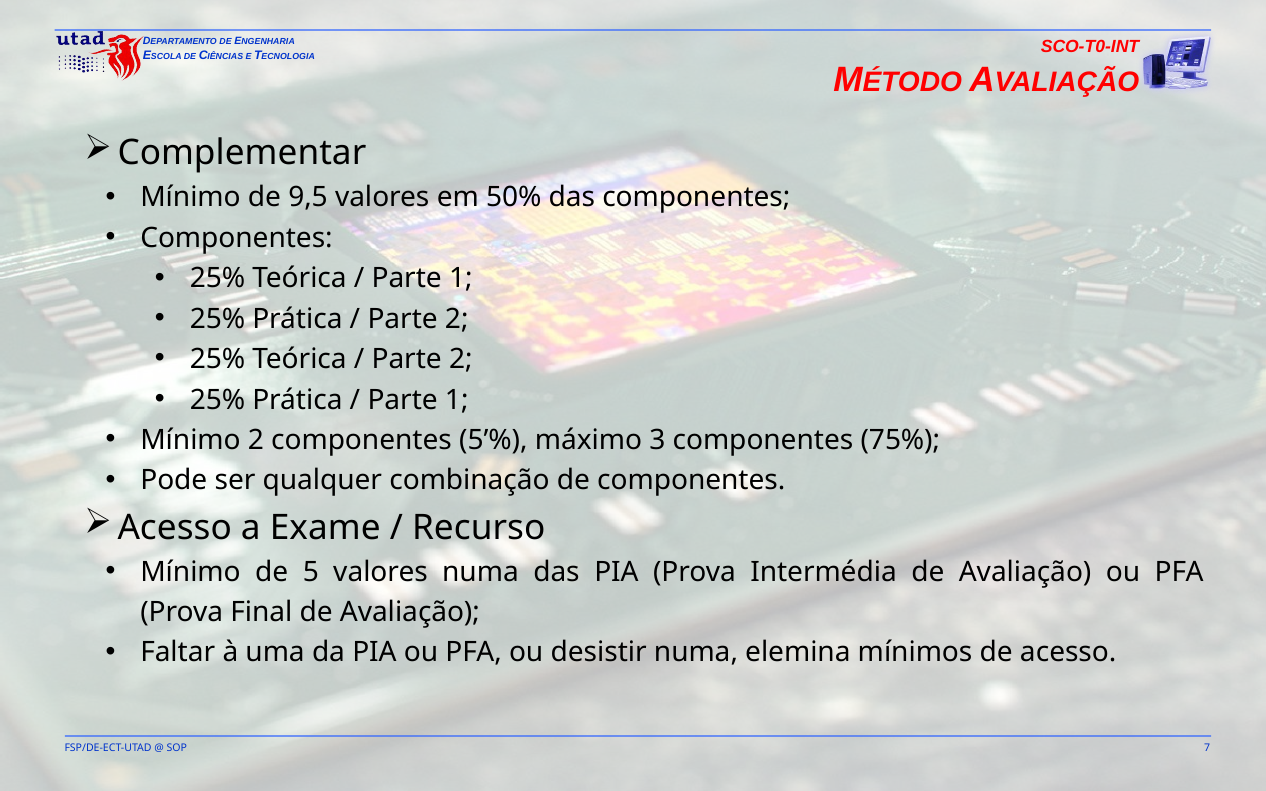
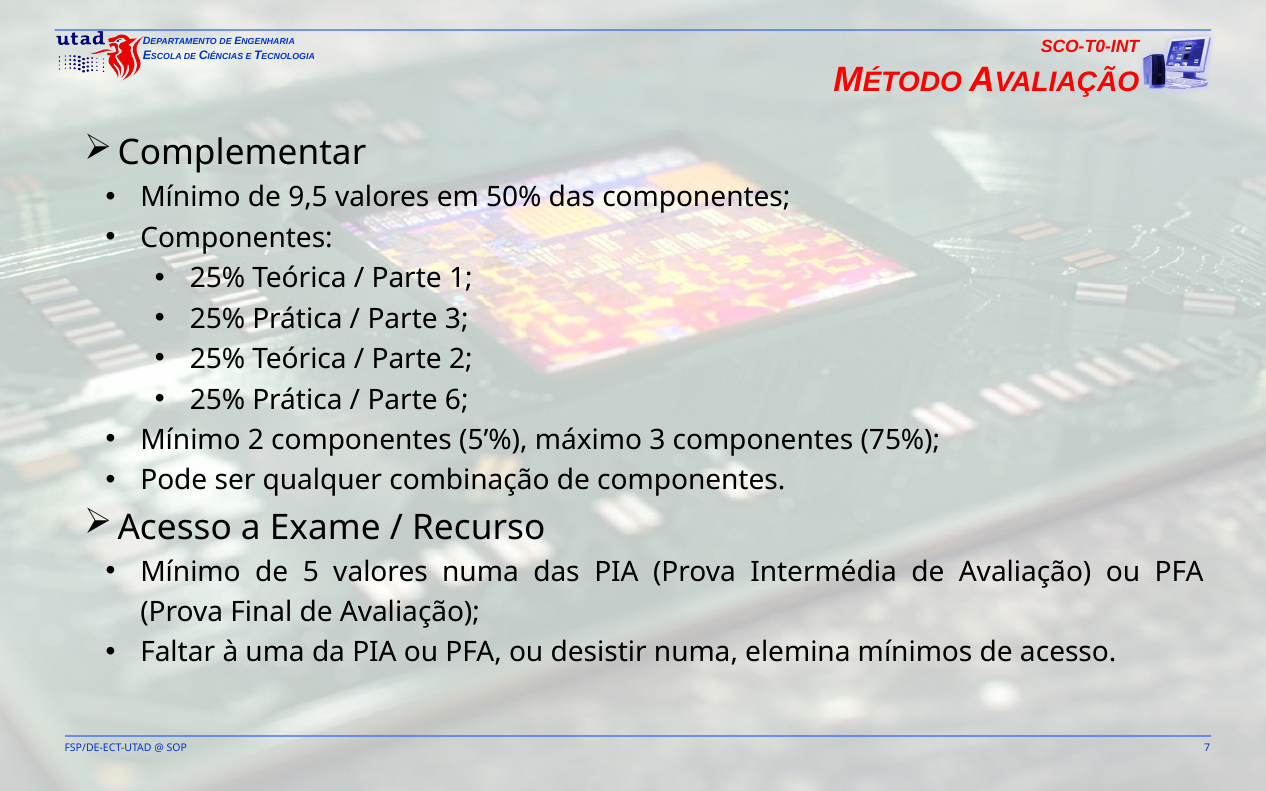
2: 2 -> 3 (457, 319)
1: 1 -> 6 (457, 400)
